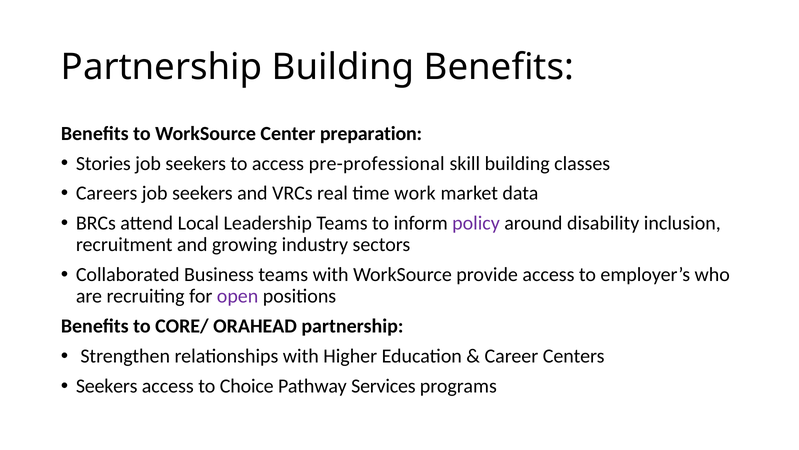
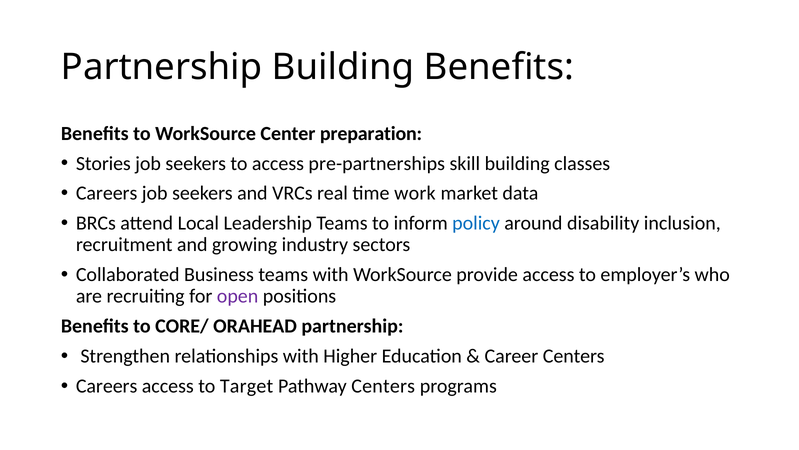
pre-professional: pre-professional -> pre-partnerships (377, 163)
policy colour: purple -> blue (476, 223)
Seekers: Seekers -> Careers (107, 386)
Choice: Choice -> Target (247, 386)
Pathway Services: Services -> Centers (383, 386)
